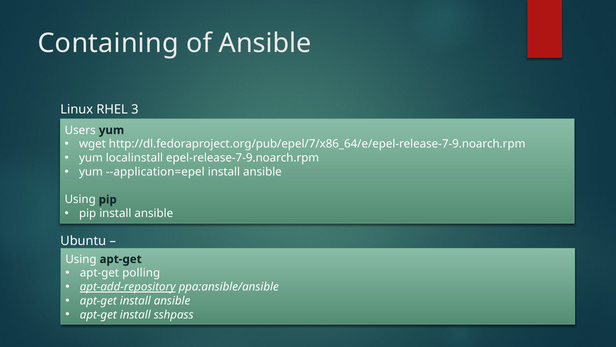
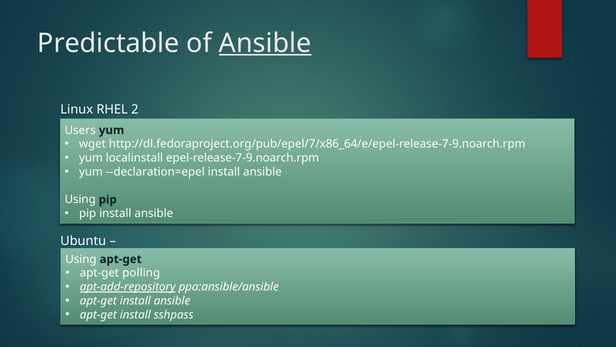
Containing: Containing -> Predictable (108, 43)
Ansible underline: none -> present (265, 43)
3: 3 -> 2 (135, 109)
--application=epel: --application=epel -> --declaration=epel (155, 172)
